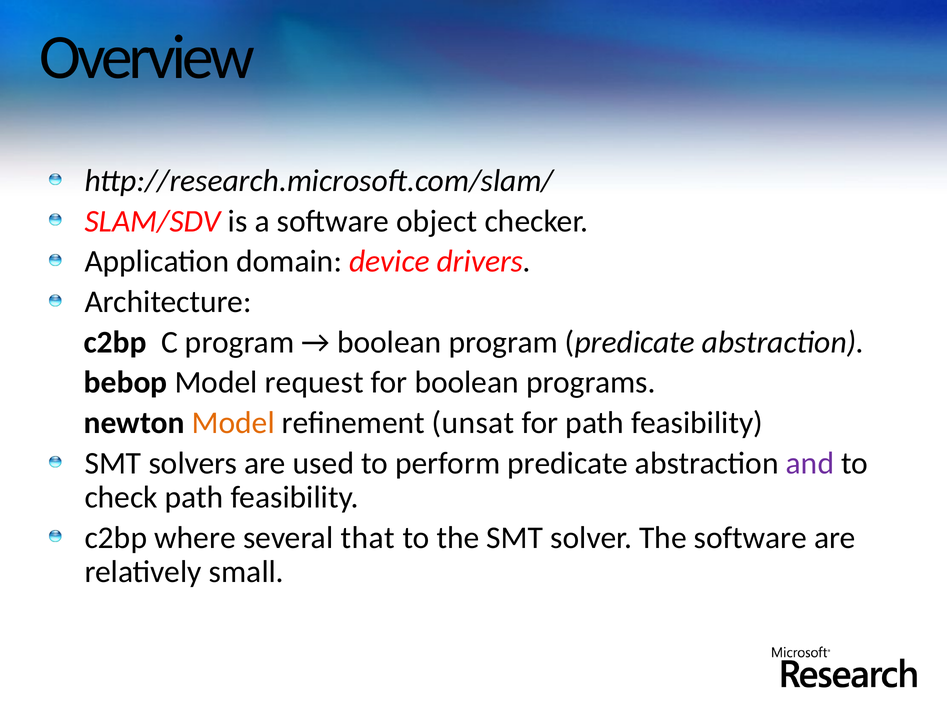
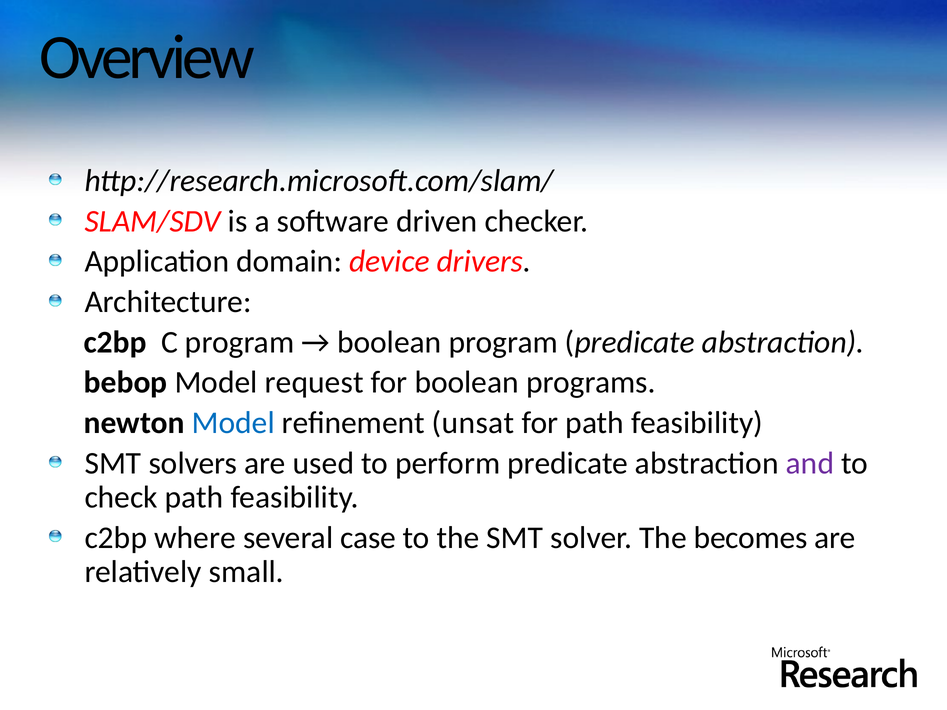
object: object -> driven (437, 221)
Model colour: orange -> blue (233, 423)
that: that -> case (368, 538)
The software: software -> becomes (751, 538)
